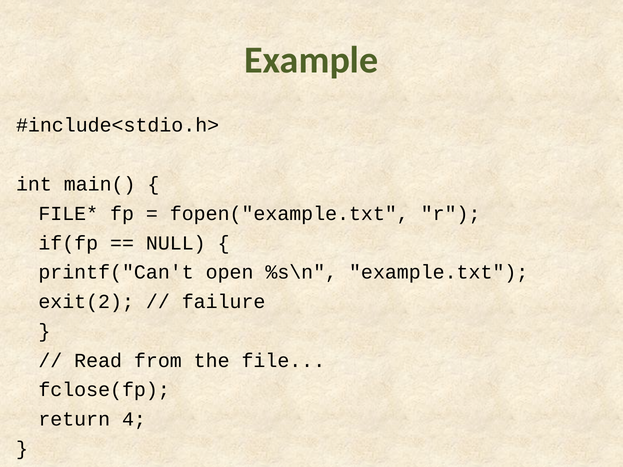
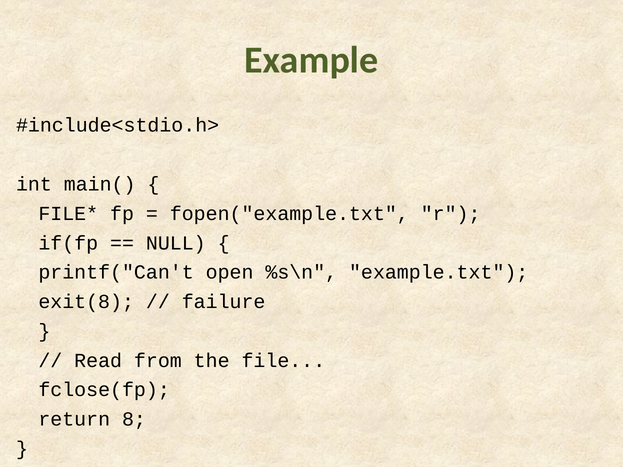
exit(2: exit(2 -> exit(8 (86, 302)
4: 4 -> 8 (134, 420)
